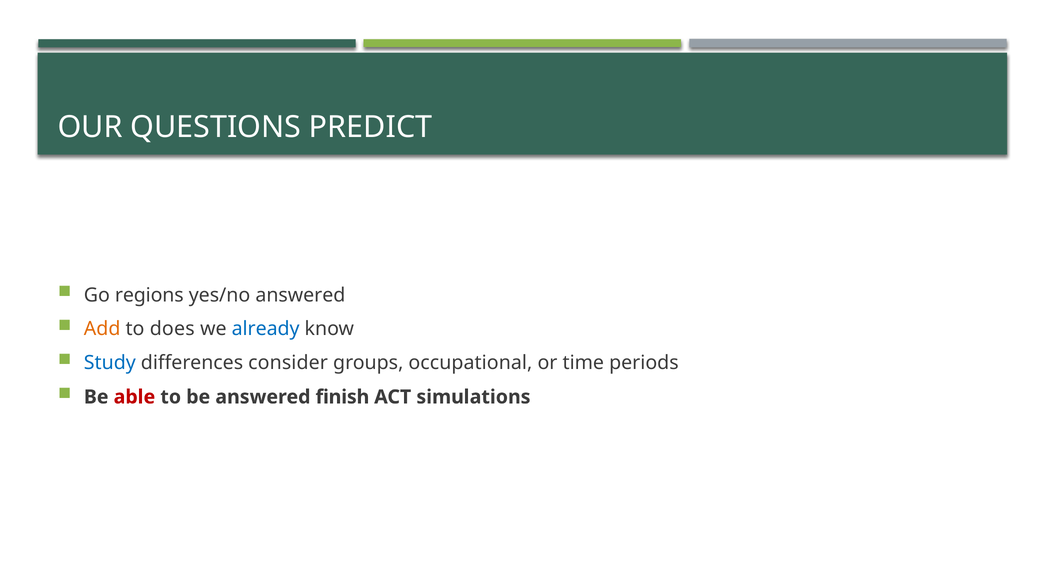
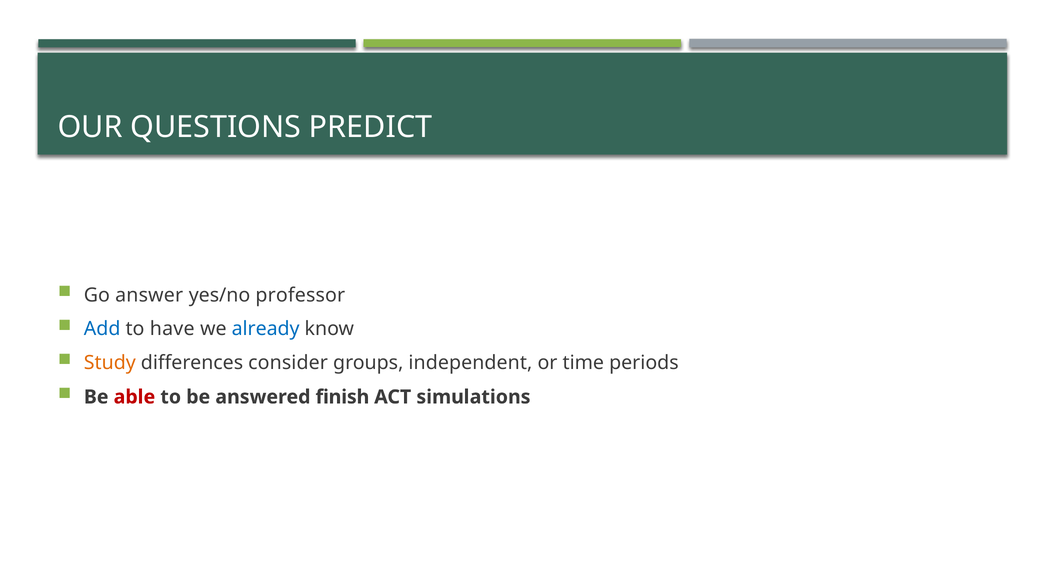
regions: regions -> answer (149, 295)
yes/no answered: answered -> professor (300, 295)
Add colour: orange -> blue (102, 329)
does: does -> have (172, 329)
Study colour: blue -> orange (110, 363)
occupational: occupational -> independent (470, 363)
